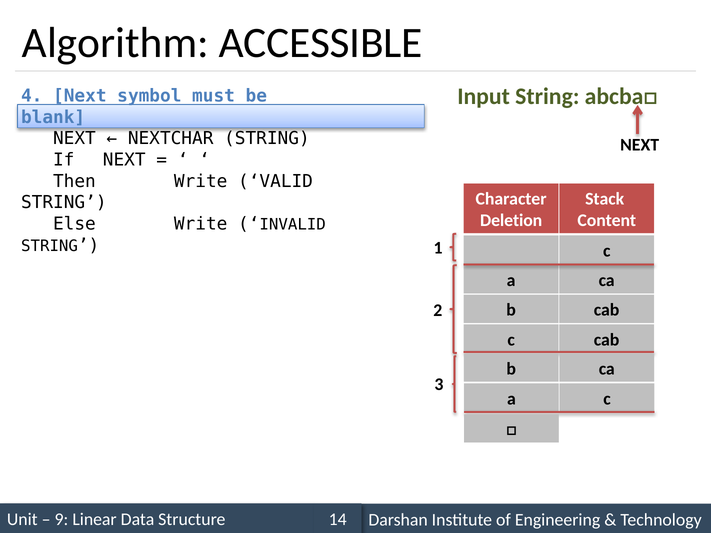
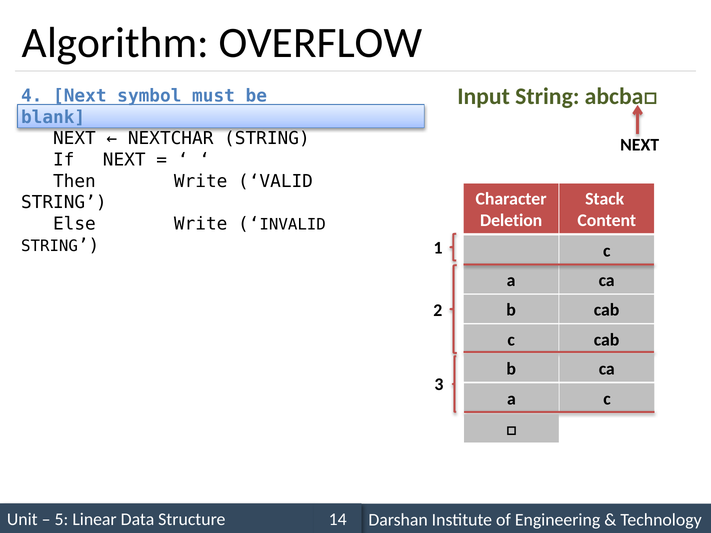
ACCESSIBLE: ACCESSIBLE -> OVERFLOW (320, 43)
9: 9 -> 5 (61, 520)
